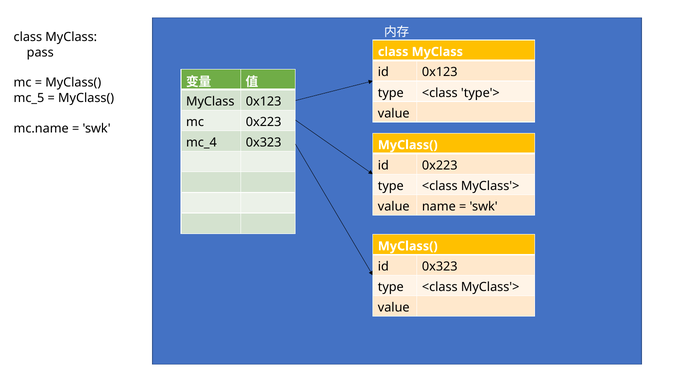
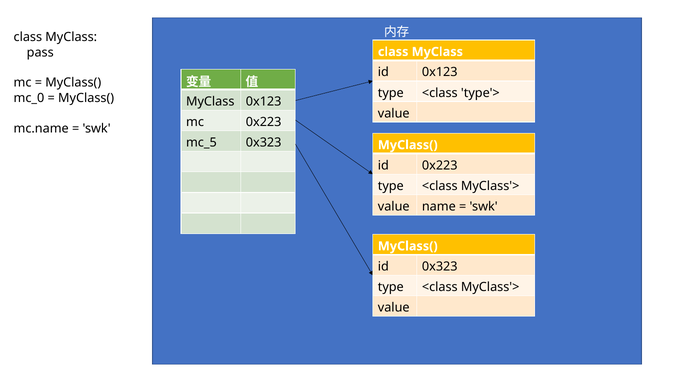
mc_5: mc_5 -> mc_0 (29, 98)
mc_4: mc_4 -> mc_5 (201, 143)
